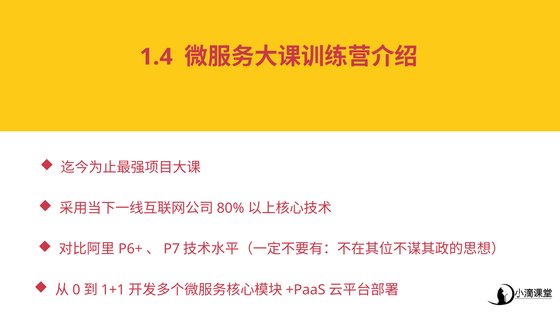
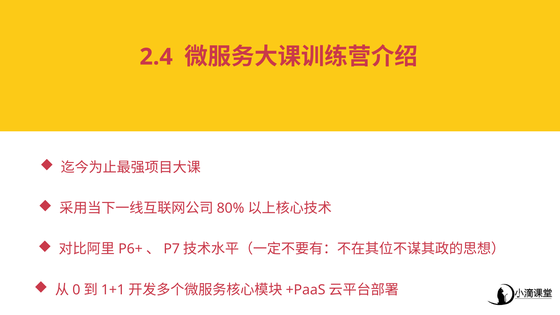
1.4: 1.4 -> 2.4 (156, 57)
